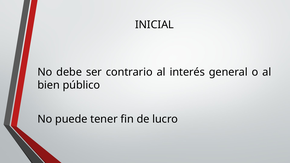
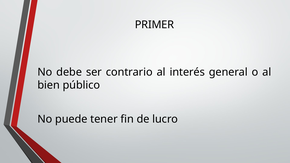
INICIAL: INICIAL -> PRIMER (155, 25)
